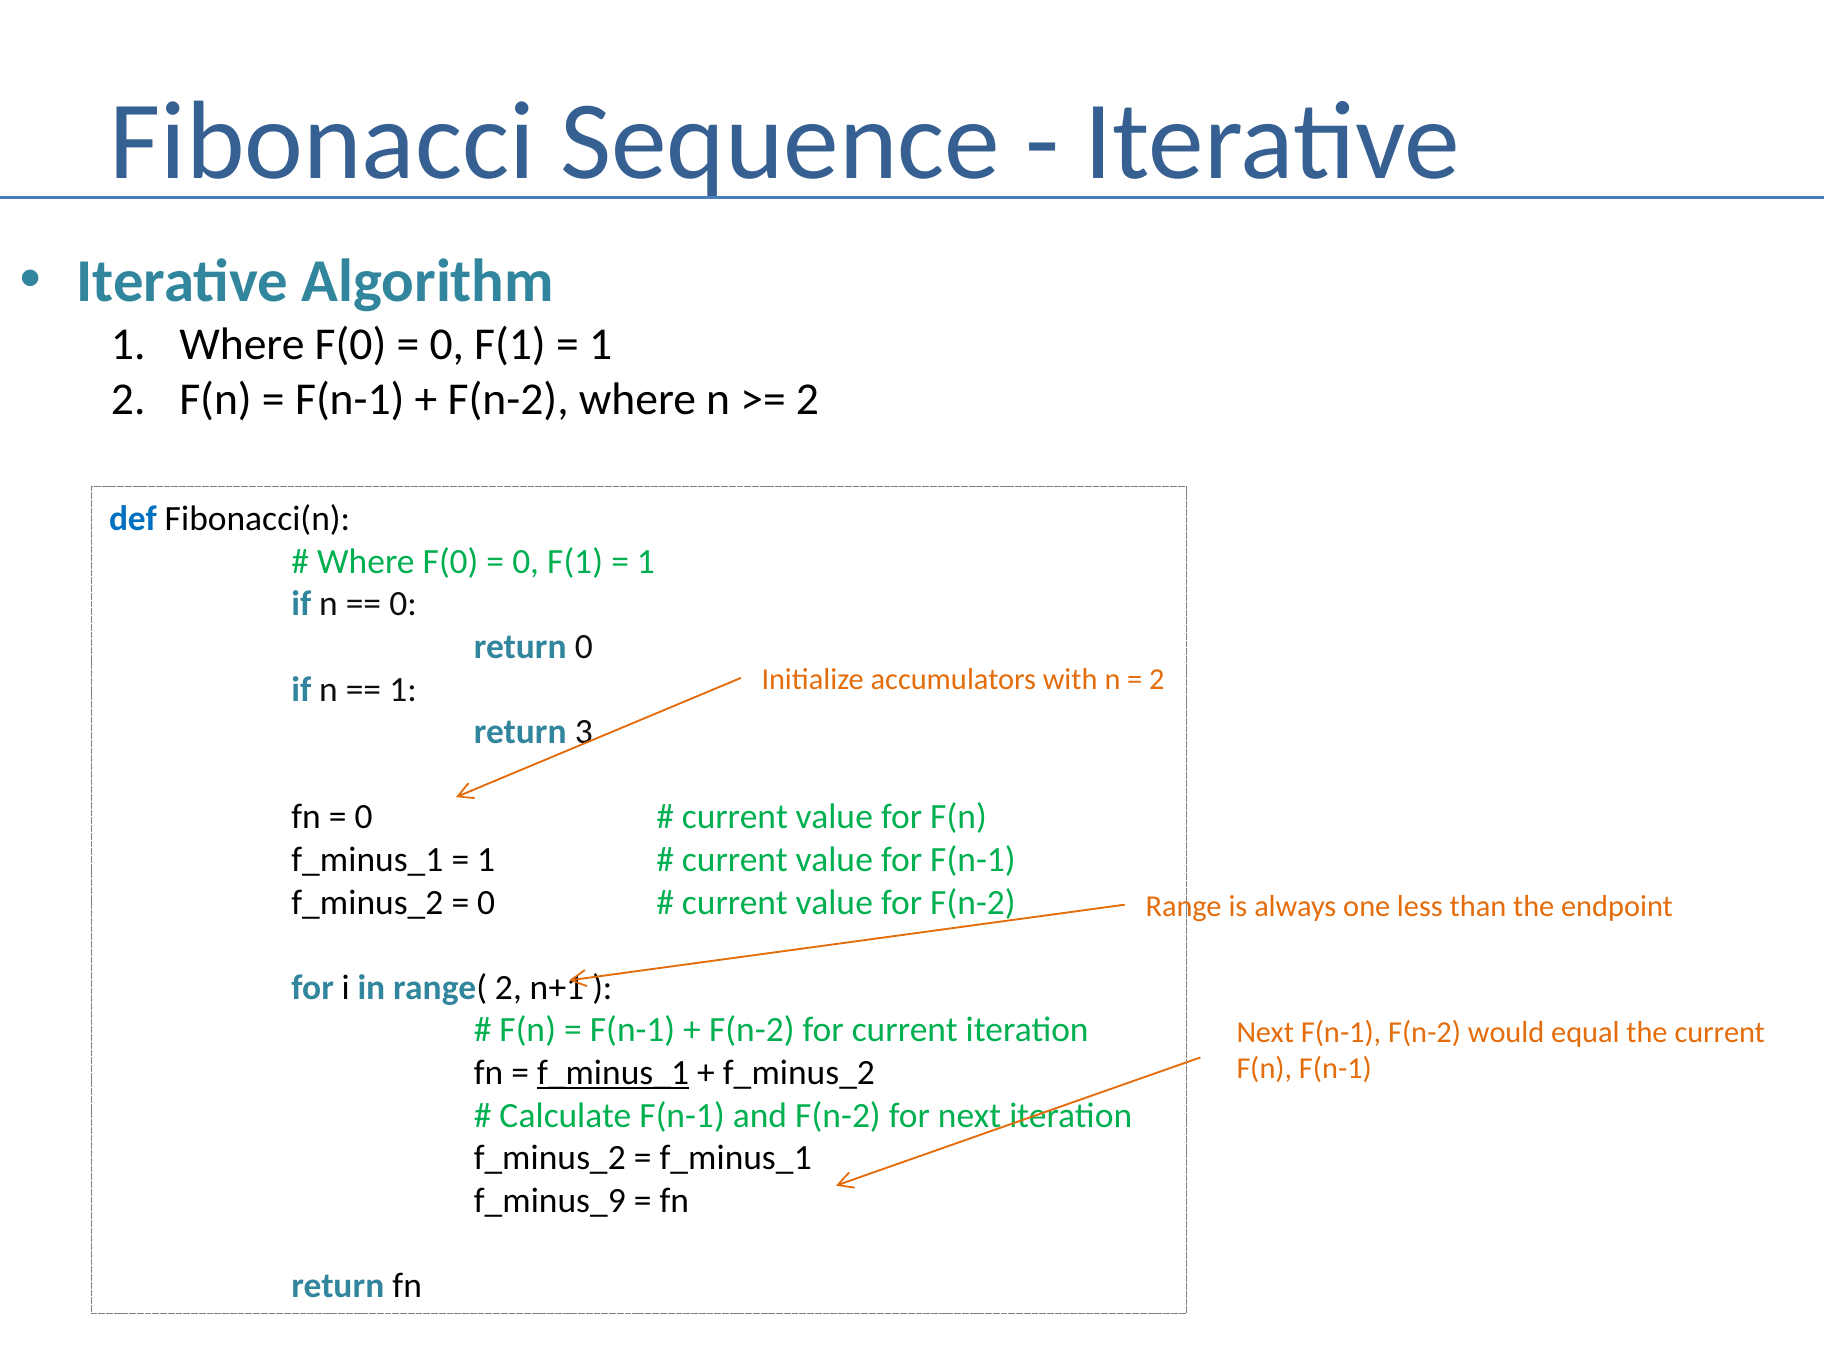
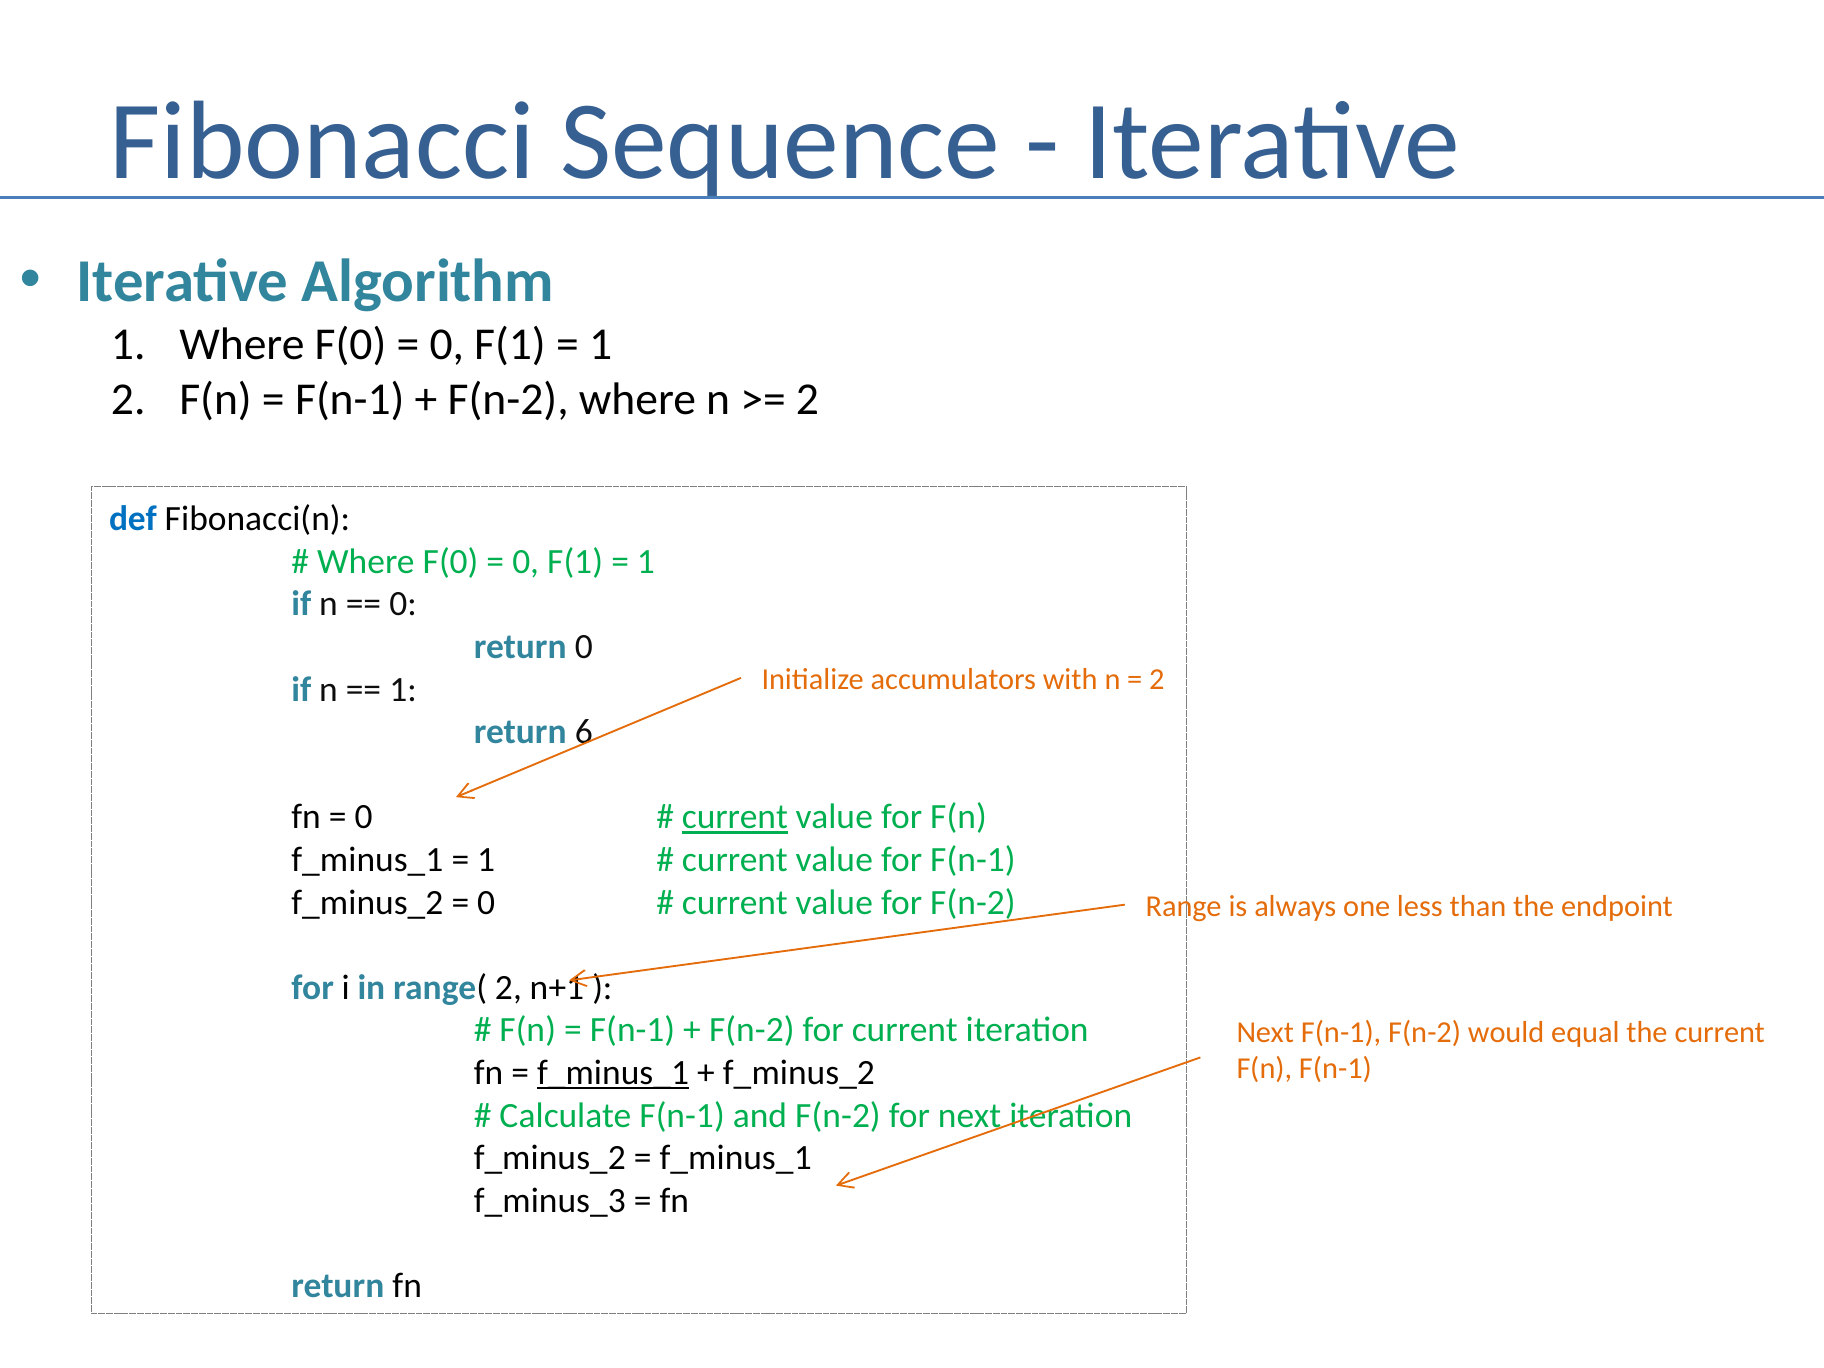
3: 3 -> 6 (584, 732)
current underline: none -> present (735, 817)
f_minus_9: f_minus_9 -> f_minus_3 (550, 1200)
